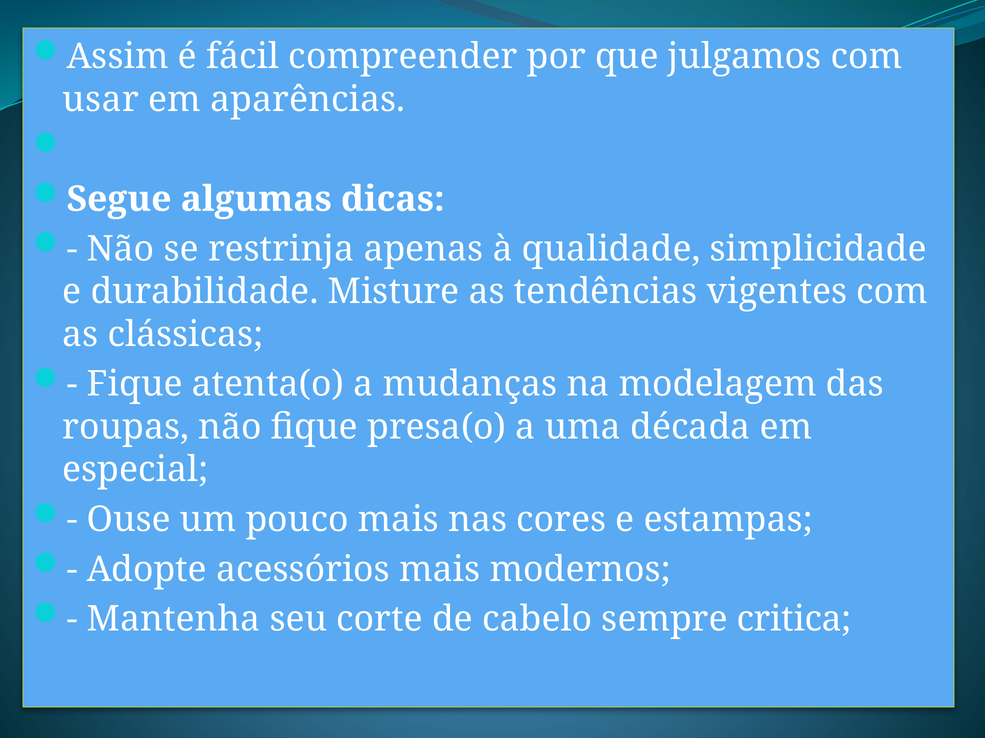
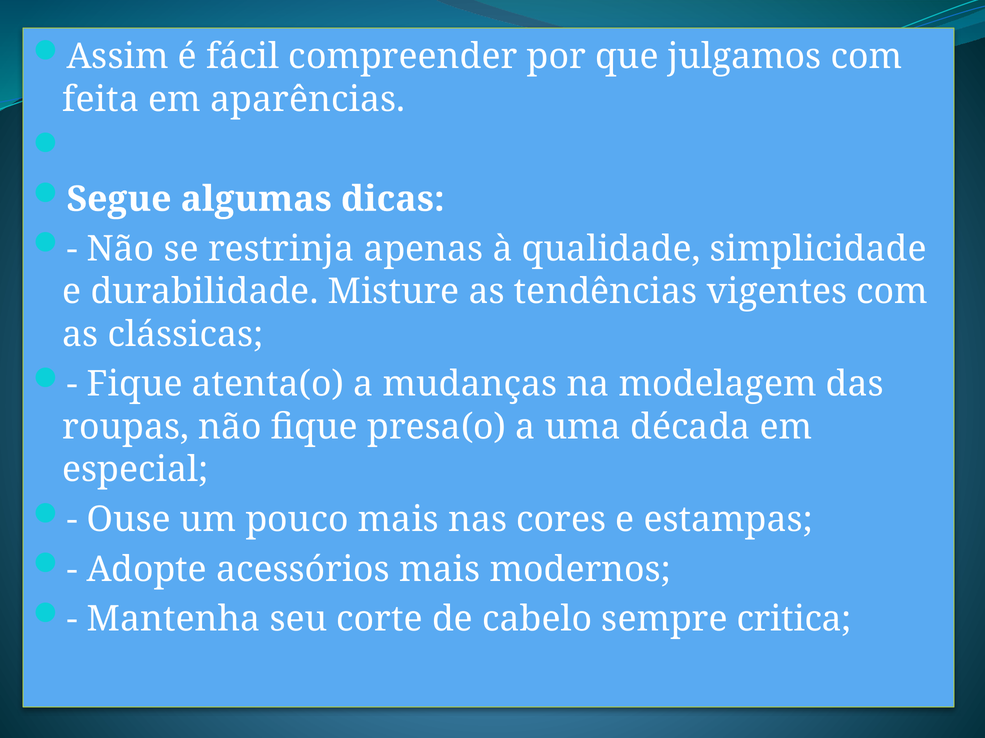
usar: usar -> feita (101, 100)
